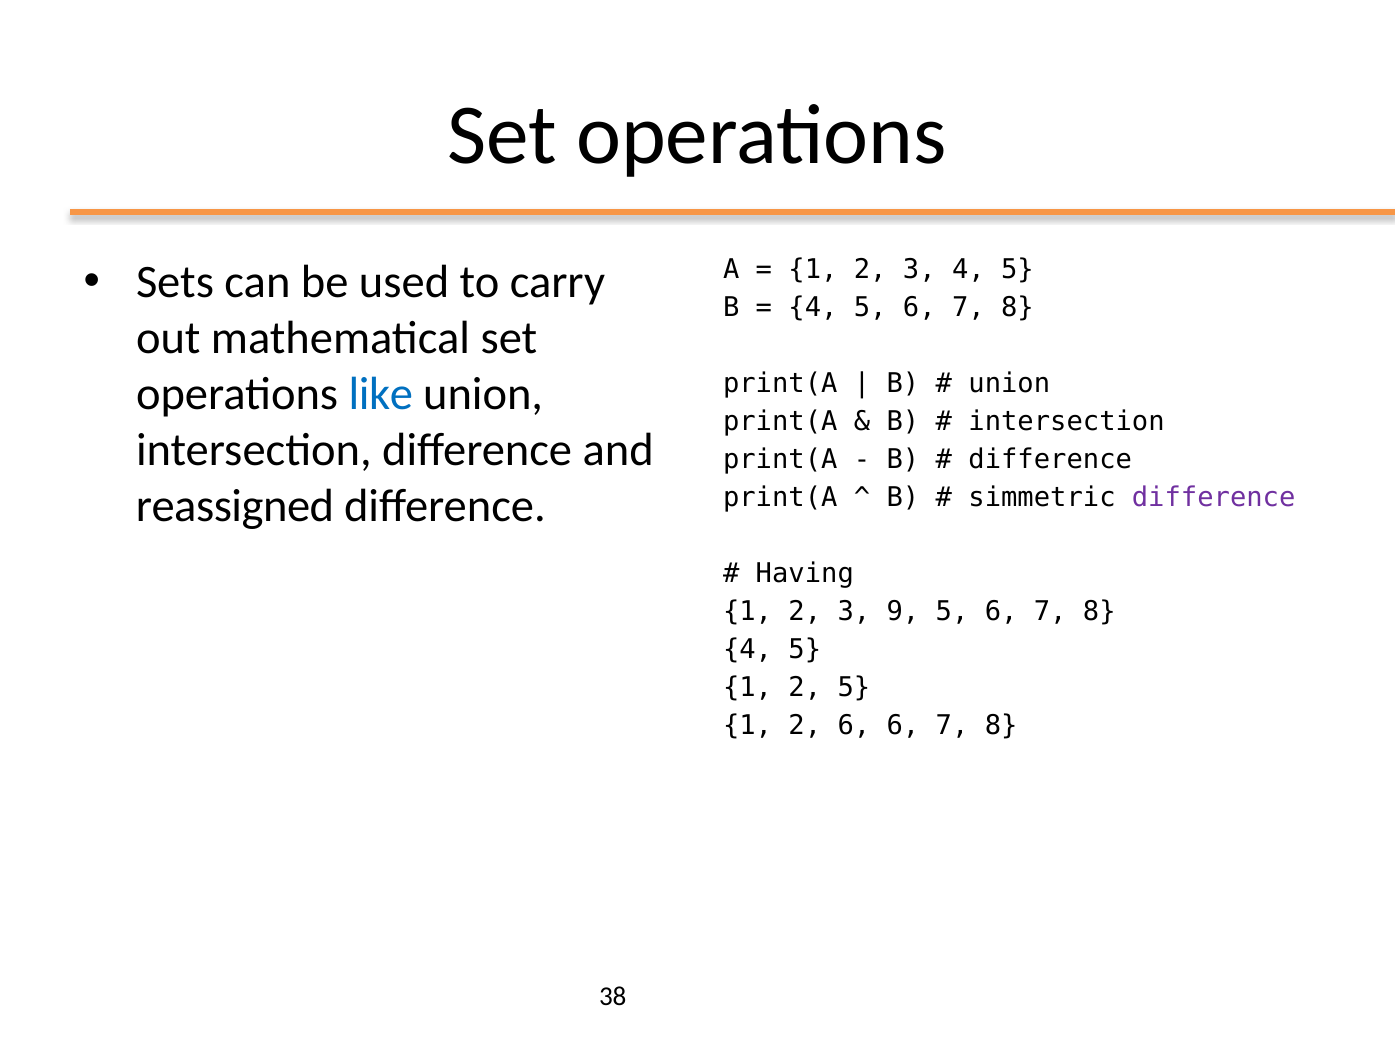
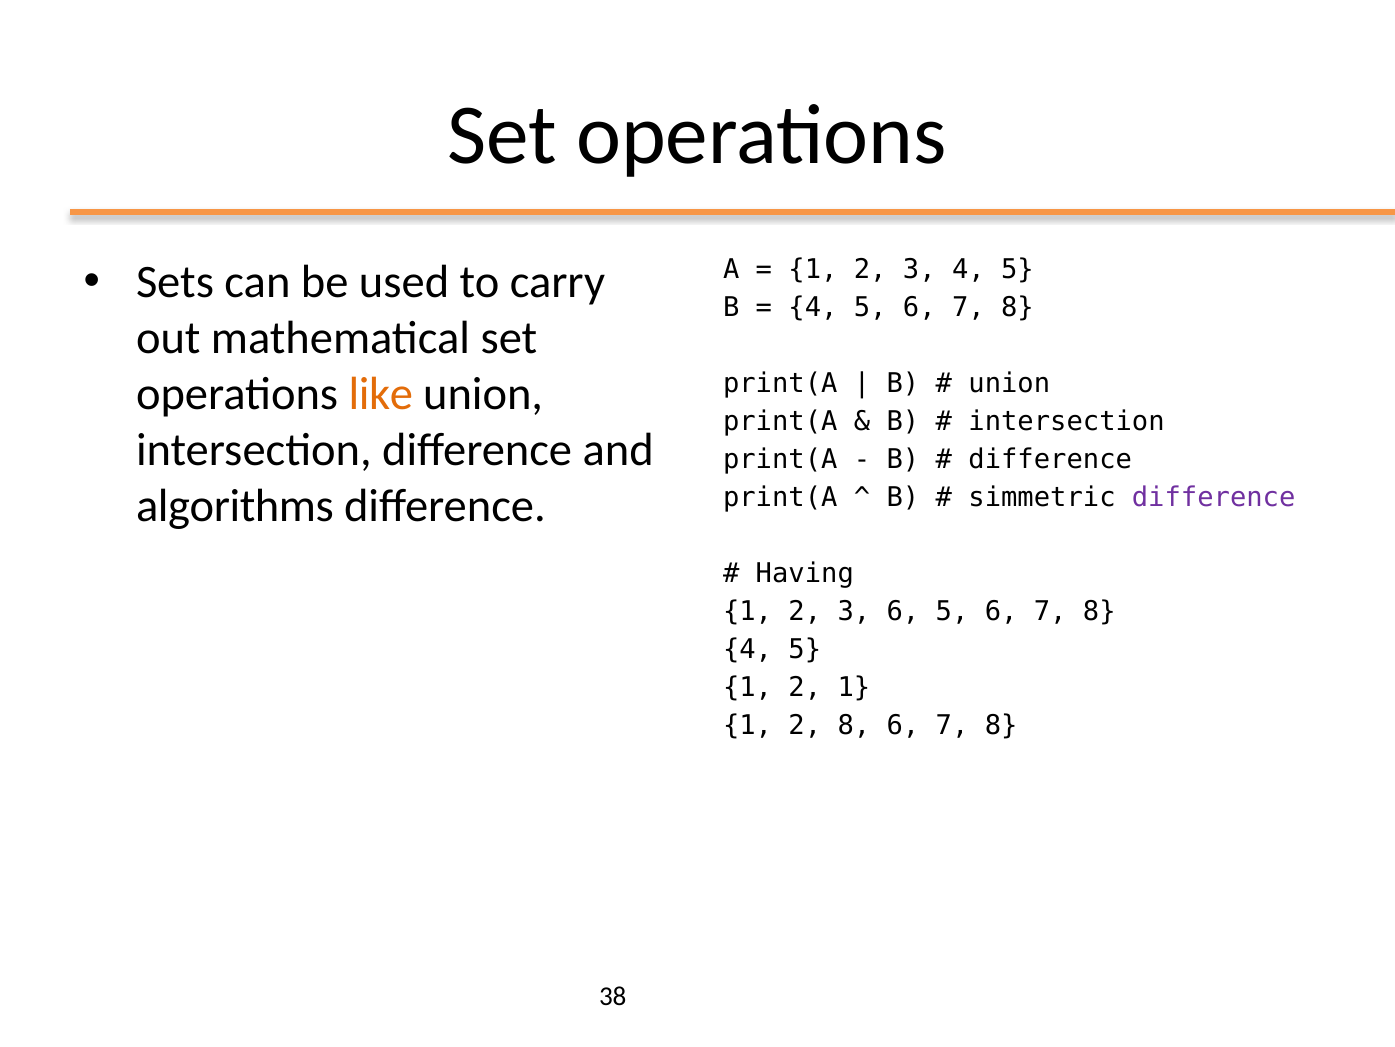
like colour: blue -> orange (381, 394)
reassigned: reassigned -> algorithms (235, 505)
3 9: 9 -> 6 (903, 611)
2 5: 5 -> 1 (854, 687)
2 6: 6 -> 8 (854, 725)
